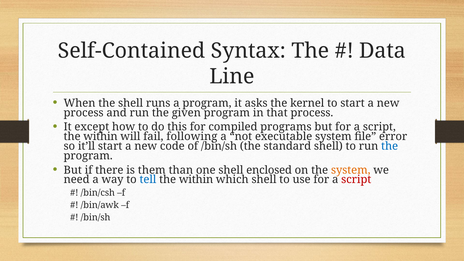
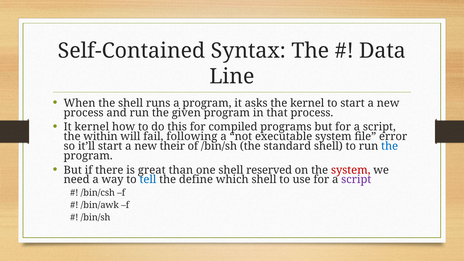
It except: except -> kernel (92, 127)
code: code -> their (172, 146)
them: them -> great (152, 170)
enclosed: enclosed -> reserved (269, 170)
system colour: orange -> red (351, 170)
within: within -> define (196, 180)
script colour: red -> purple (356, 180)
